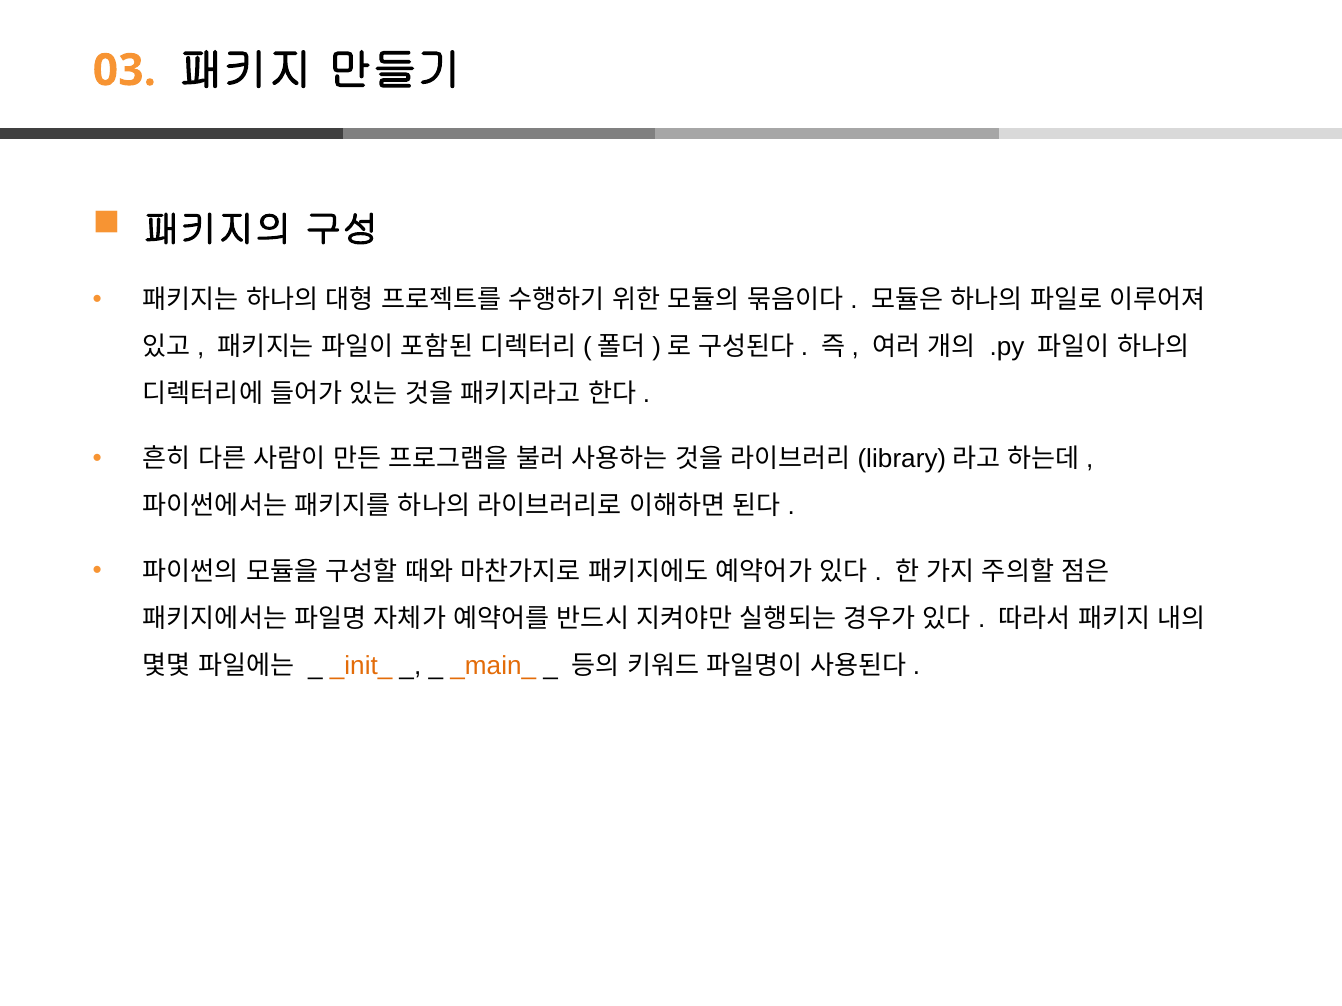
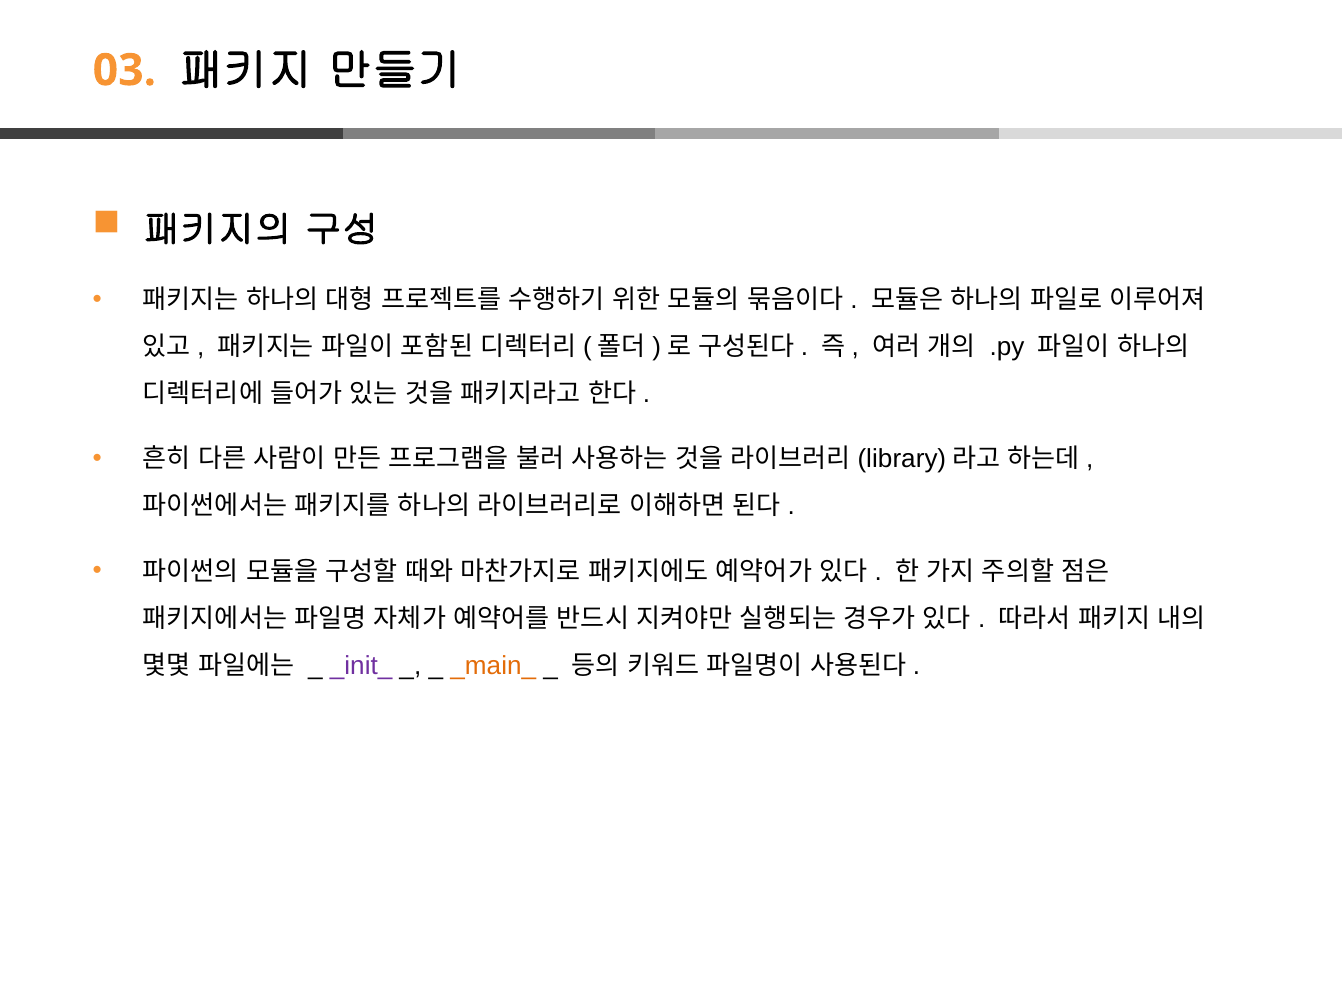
_init_ colour: orange -> purple (361, 666)
